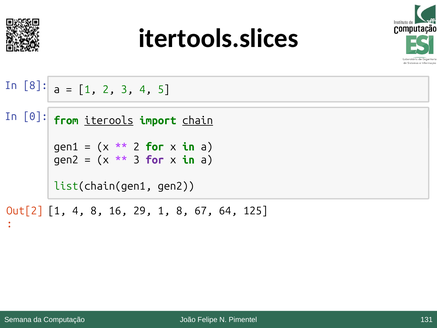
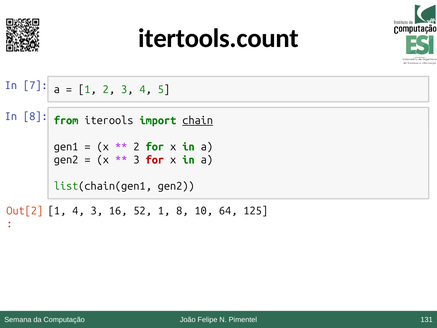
itertools.slices: itertools.slices -> itertools.count (218, 38)
In 8: 8 -> 7 (35, 85)
In 0: 0 -> 8 (35, 116)
iterools underline: present -> none (109, 121)
for colour: purple -> red (155, 160)
4 8: 8 -> 3 (97, 211)
29: 29 -> 52 (143, 211)
67: 67 -> 10 (204, 211)
